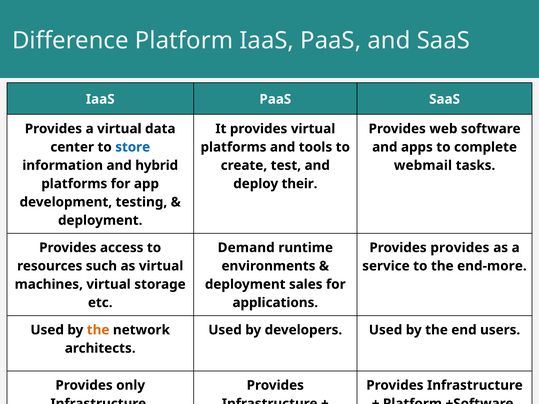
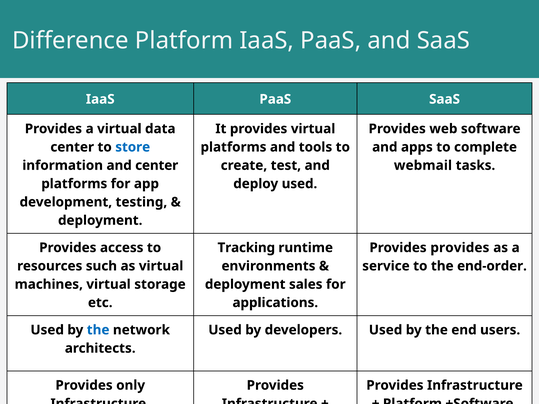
and hybrid: hybrid -> center (157, 166)
deploy their: their -> used (299, 184)
Demand: Demand -> Tracking (246, 248)
end-more: end-more -> end-order (492, 266)
the colour: orange -> blue (98, 330)
